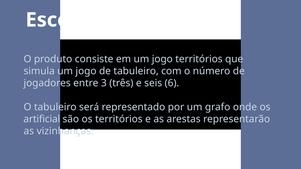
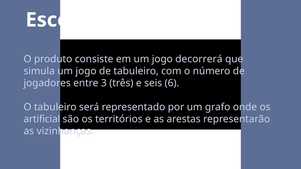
jogo territórios: territórios -> decorrerá (199, 59)
